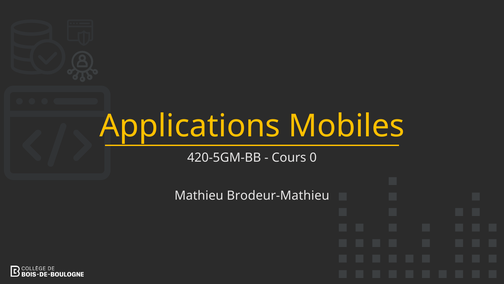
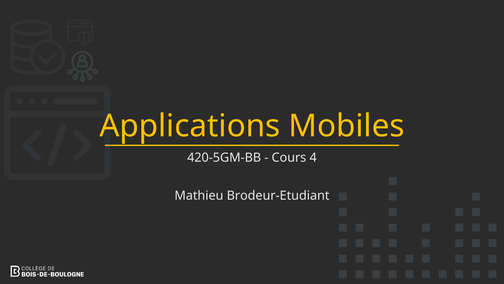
0: 0 -> 4 (313, 158)
Brodeur-Mathieu: Brodeur-Mathieu -> Brodeur-Etudiant (278, 195)
